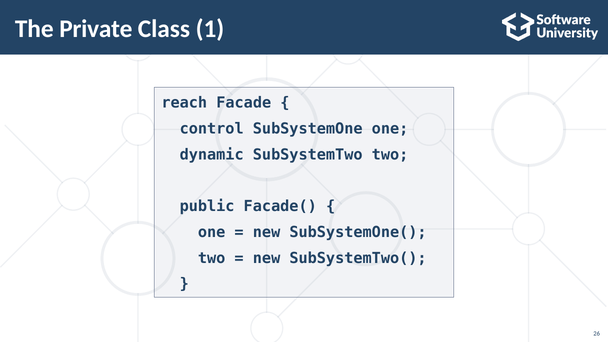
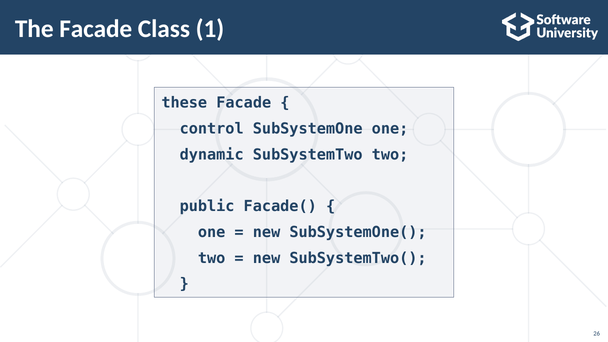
The Private: Private -> Facade (96, 29)
reach: reach -> these (184, 103)
